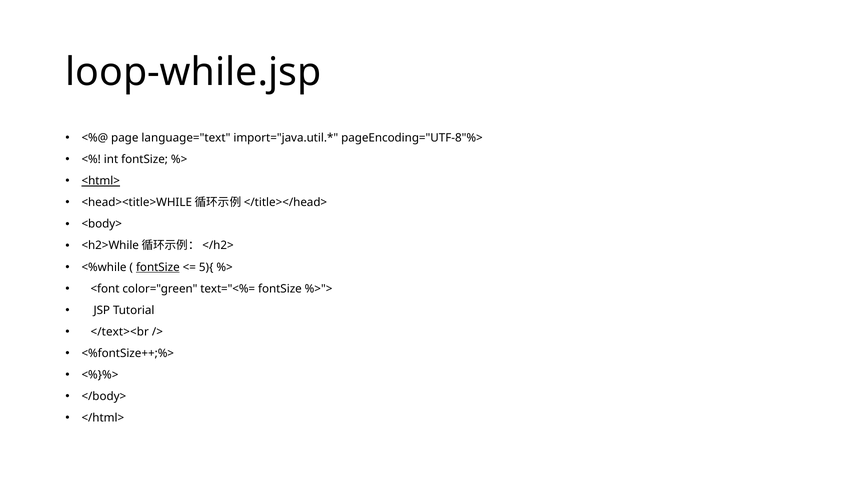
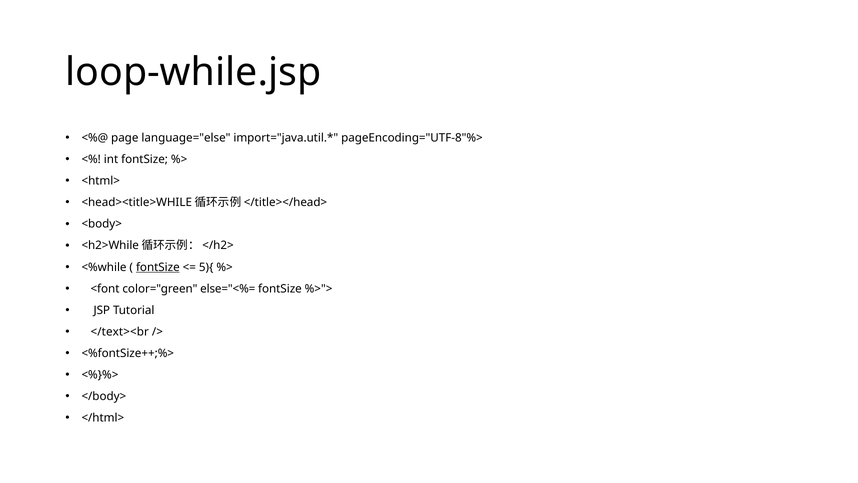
language="text: language="text -> language="else (186, 138)
<html> underline: present -> none (101, 181)
text="<%=: text="<%= -> else="<%= (228, 288)
